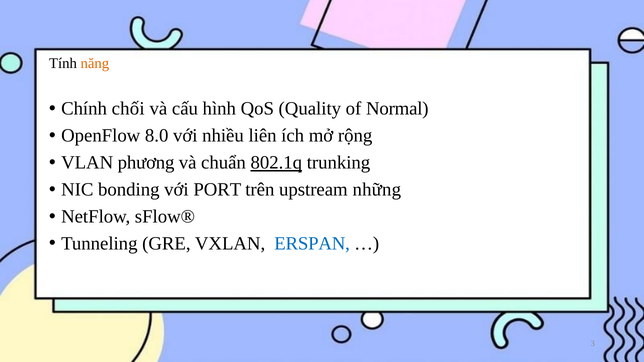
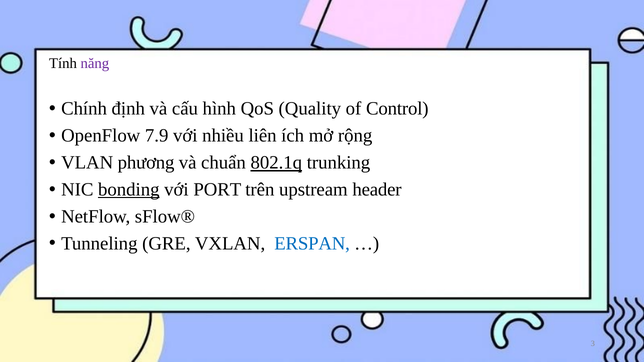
năng colour: orange -> purple (95, 63)
chối: chối -> định (128, 109)
Normal: Normal -> Control (397, 109)
8.0: 8.0 -> 7.9 (157, 136)
bonding underline: none -> present (129, 190)
những: những -> header (377, 190)
